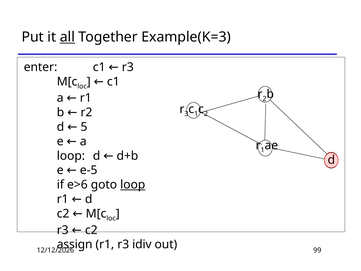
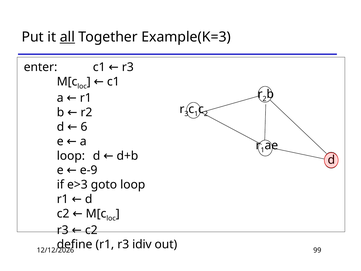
5: 5 -> 6 (84, 127)
e-5: e-5 -> e-9 (89, 170)
e>6: e>6 -> e>3 (77, 185)
loop underline: present -> none (133, 185)
assign: assign -> define (75, 244)
